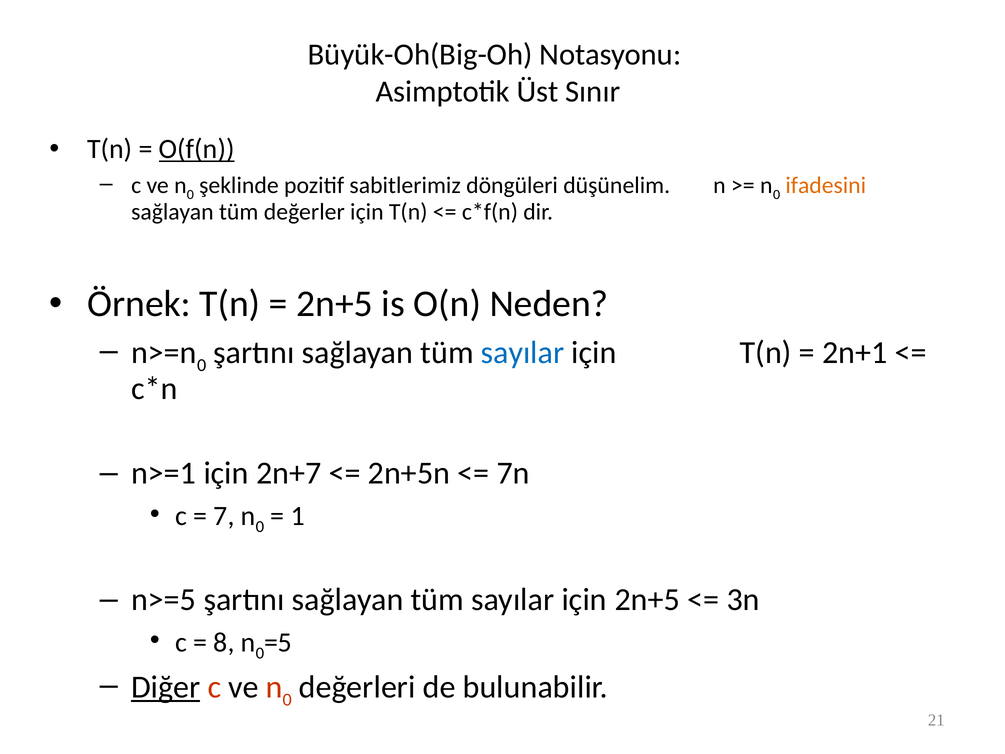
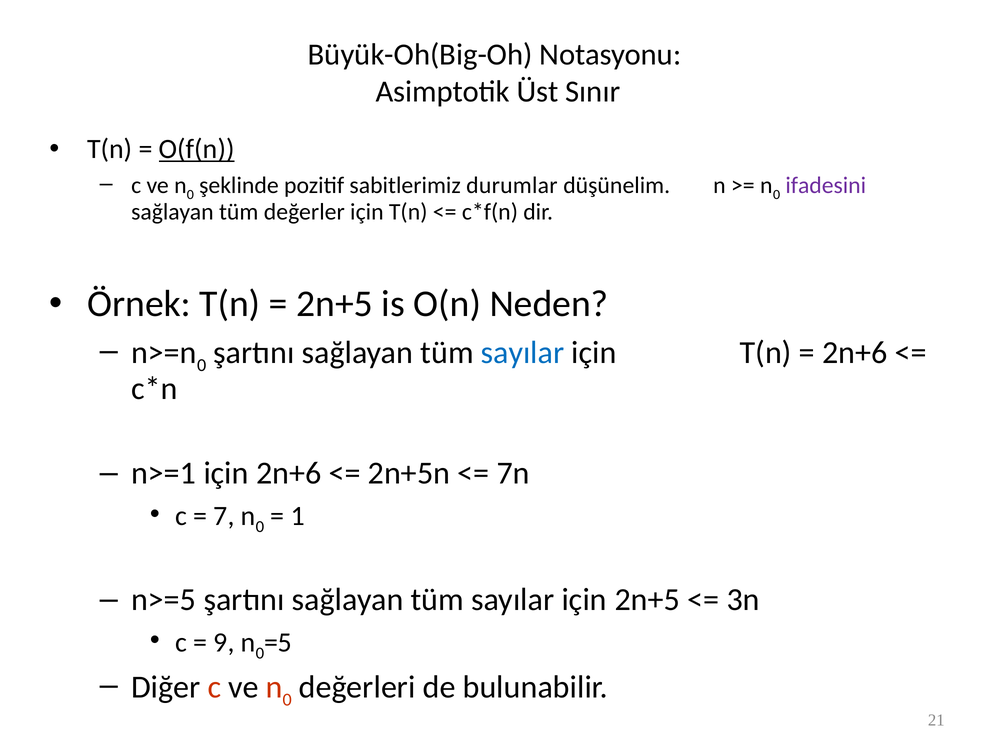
döngüleri: döngüleri -> durumlar (512, 185)
ifadesini colour: orange -> purple (826, 185)
2n+1: 2n+1 -> 2n+6 (855, 353)
için 2n+7: 2n+7 -> 2n+6 (289, 473)
8: 8 -> 9 (224, 642)
Diğer underline: present -> none (166, 687)
